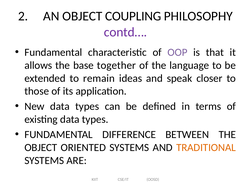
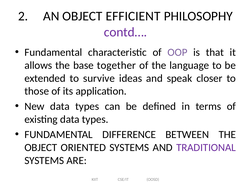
COUPLING: COUPLING -> EFFICIENT (133, 16)
remain: remain -> survive (99, 78)
TRADITIONAL colour: orange -> purple (206, 148)
